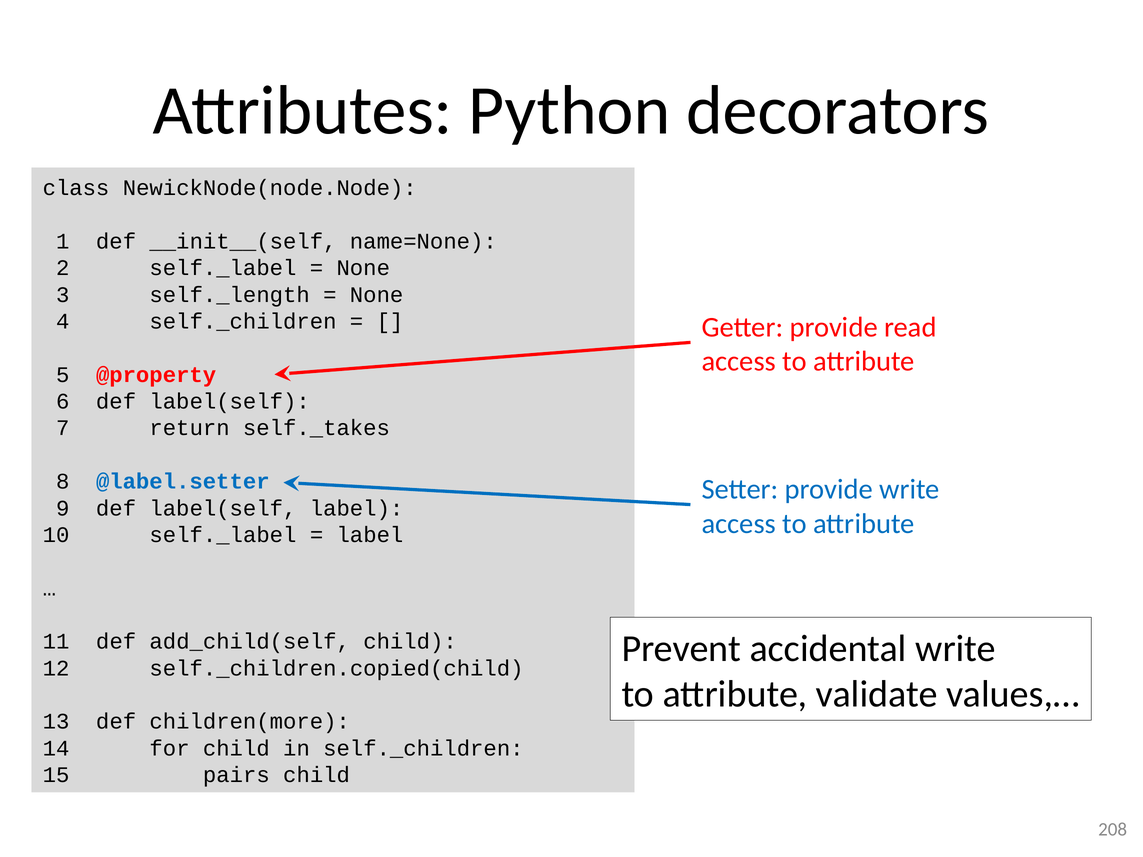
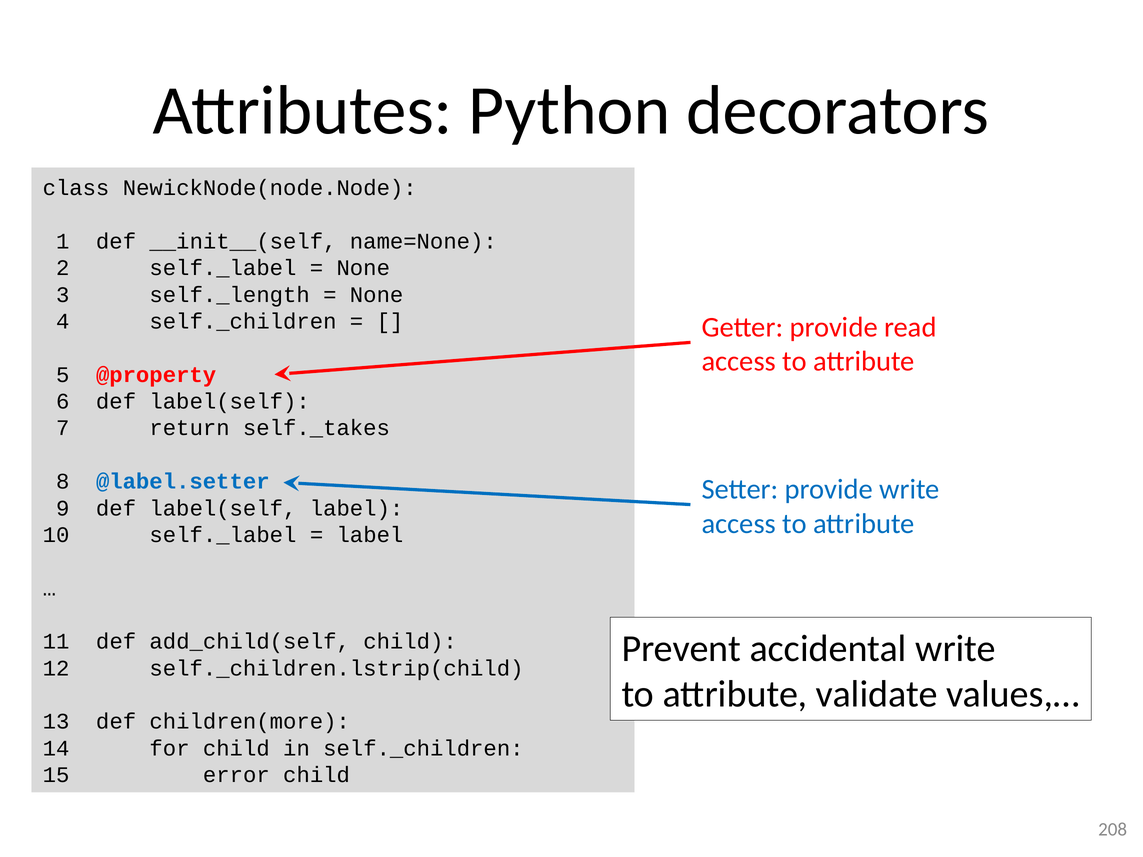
self._children.copied(child: self._children.copied(child -> self._children.lstrip(child (337, 668)
pairs: pairs -> error (236, 775)
